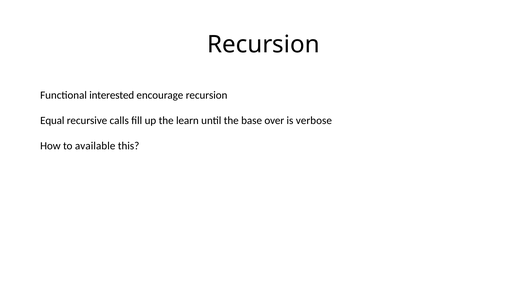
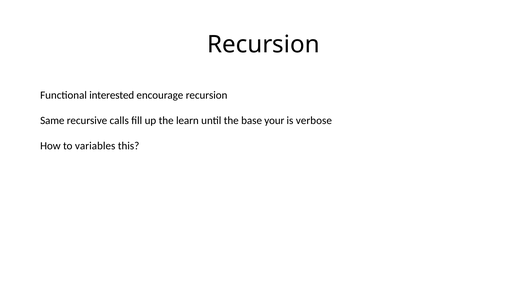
Equal: Equal -> Same (52, 120)
over: over -> your (274, 120)
available: available -> variables (95, 145)
